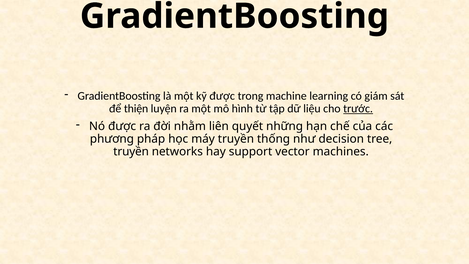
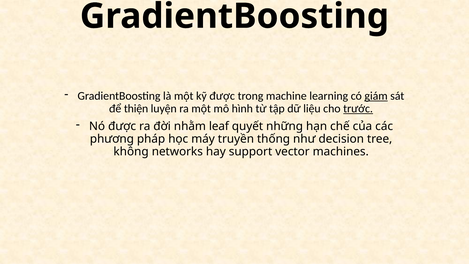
giám underline: none -> present (376, 96)
liên: liên -> leaf (219, 126)
truyền: truyền -> không (131, 151)
